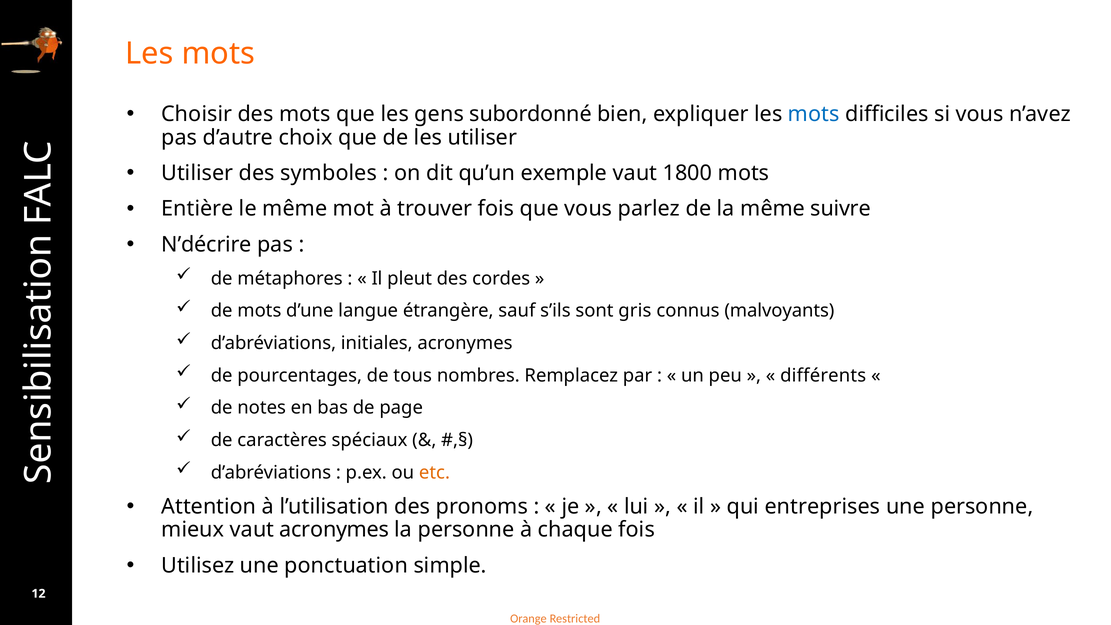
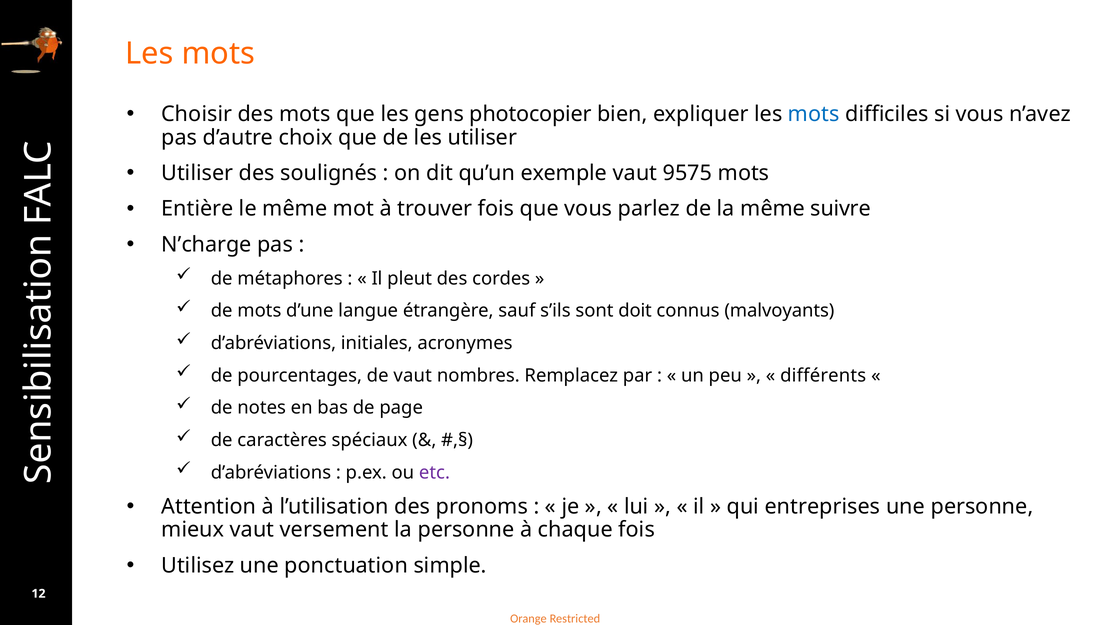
subordonné: subordonné -> photocopier (531, 114)
symboles: symboles -> soulignés (329, 173)
1800: 1800 -> 9575 (687, 173)
N’décrire: N’décrire -> N’charge (206, 244)
gris: gris -> doit (635, 311)
de tous: tous -> vaut (413, 375)
etc colour: orange -> purple (434, 472)
vaut acronymes: acronymes -> versement (334, 530)
